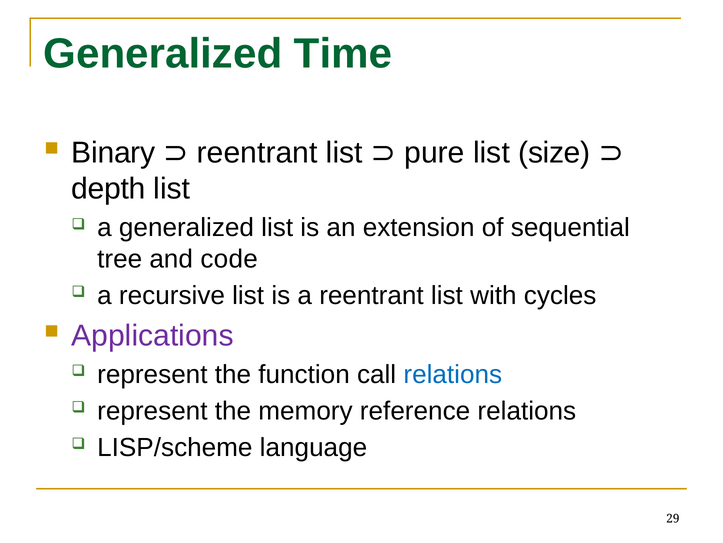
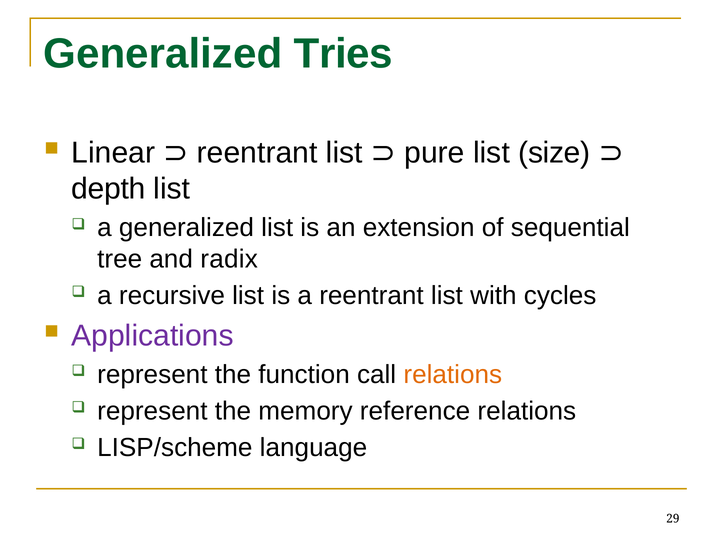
Time: Time -> Tries (343, 54)
Binary: Binary -> Linear (113, 153)
code: code -> radix (229, 259)
relations colour: blue -> orange (453, 374)
